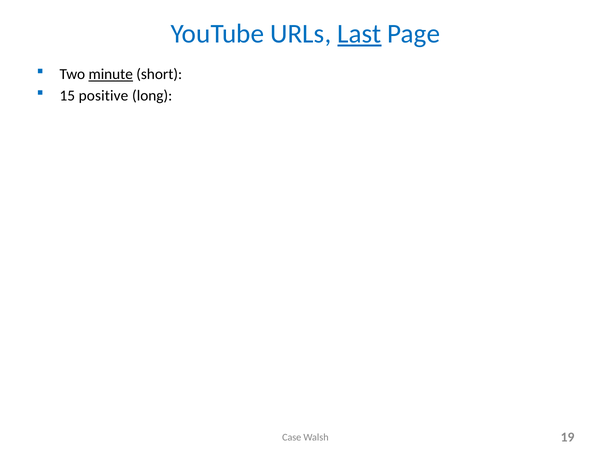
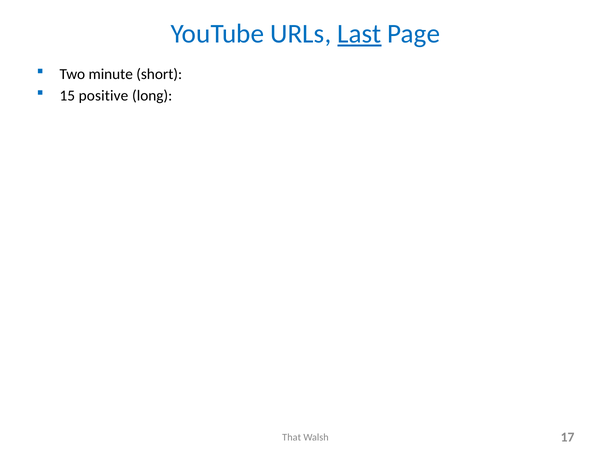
minute underline: present -> none (111, 74)
Case: Case -> That (292, 438)
19: 19 -> 17 (568, 438)
